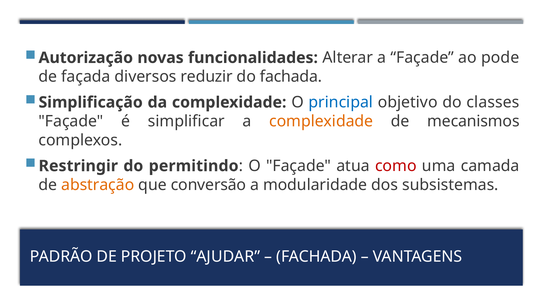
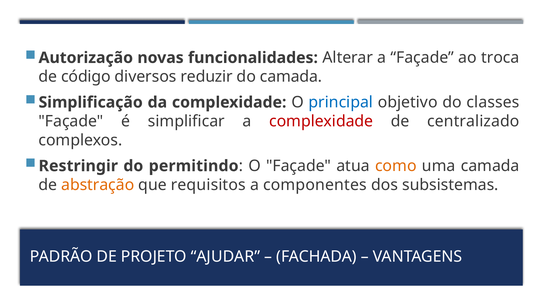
pode: pode -> troca (500, 58)
façada: façada -> código (86, 77)
do fachada: fachada -> camada (291, 77)
complexidade colour: orange -> red (321, 121)
mecanismos: mecanismos -> centralizado (473, 121)
como colour: red -> orange (396, 166)
conversão: conversão -> requisitos (208, 185)
modularidade: modularidade -> componentes (315, 185)
